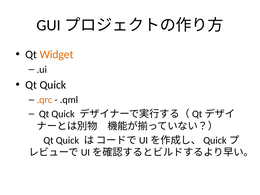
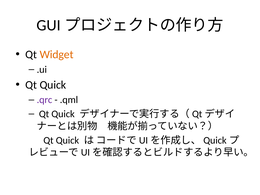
.qrc colour: orange -> purple (44, 100)
